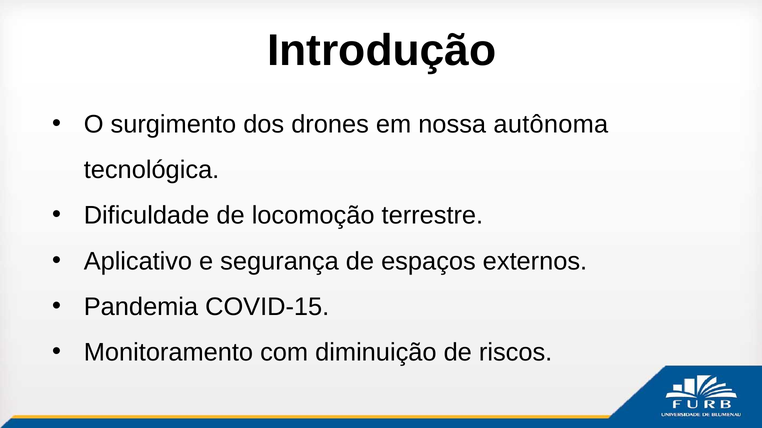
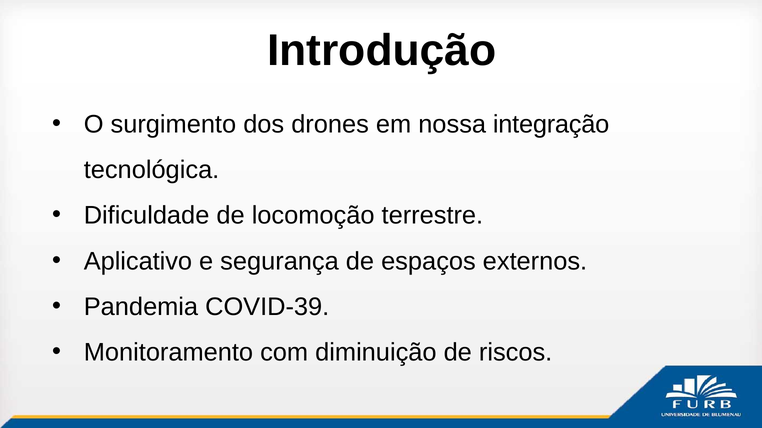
autônoma: autônoma -> integração (551, 124)
COVID-15: COVID-15 -> COVID-39 (267, 307)
